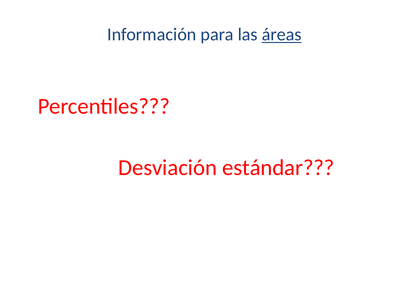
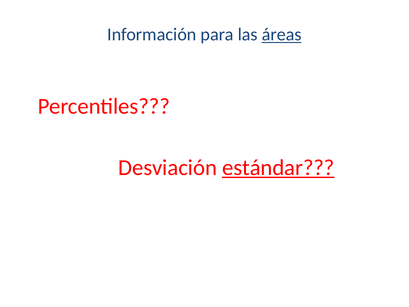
estándar underline: none -> present (278, 167)
